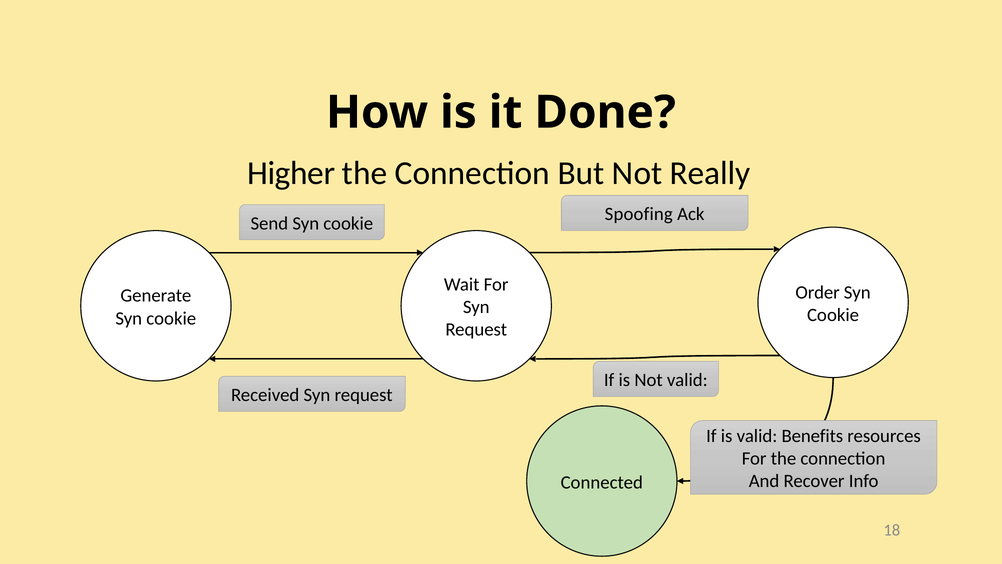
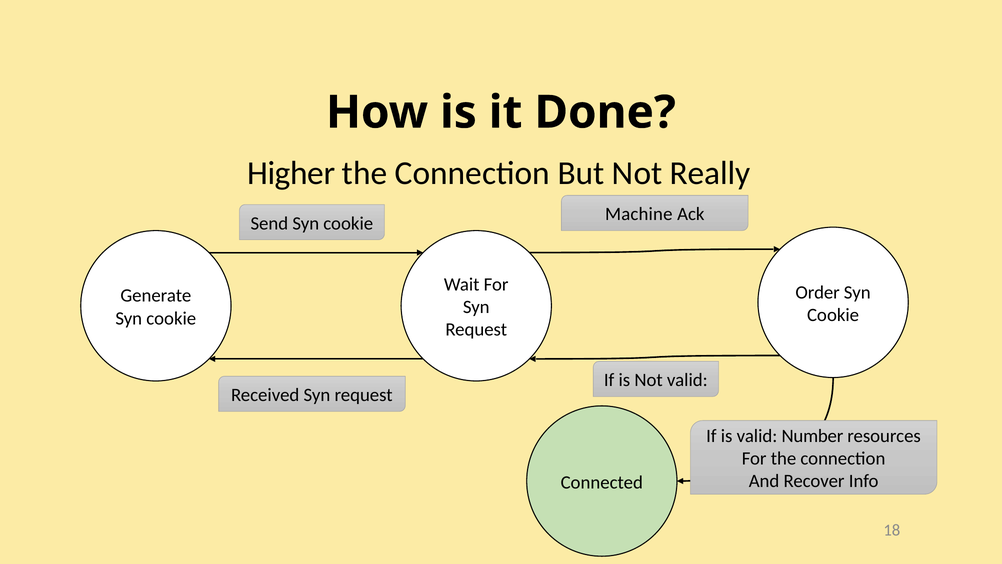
Spoofing: Spoofing -> Machine (639, 214)
Benefits: Benefits -> Number (812, 436)
